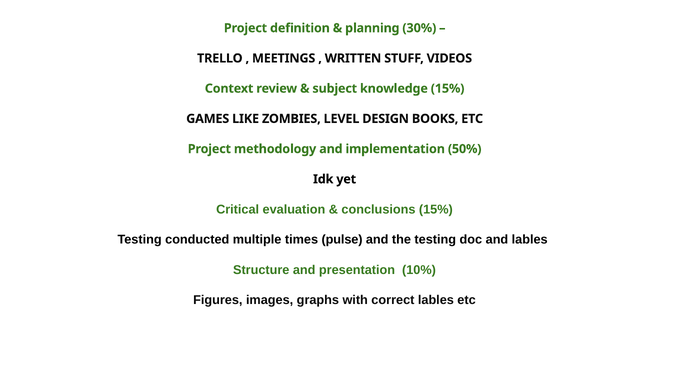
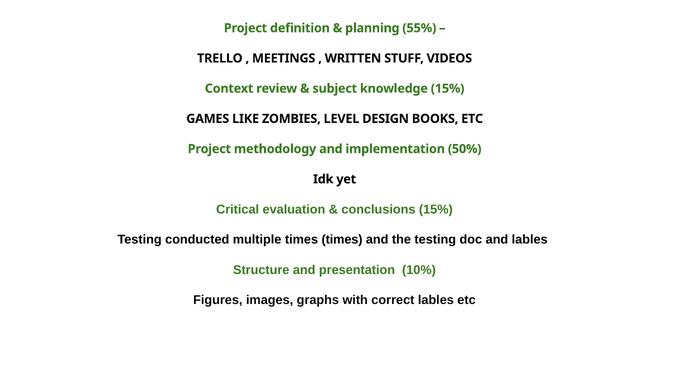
30%: 30% -> 55% (419, 28)
times pulse: pulse -> times (342, 239)
